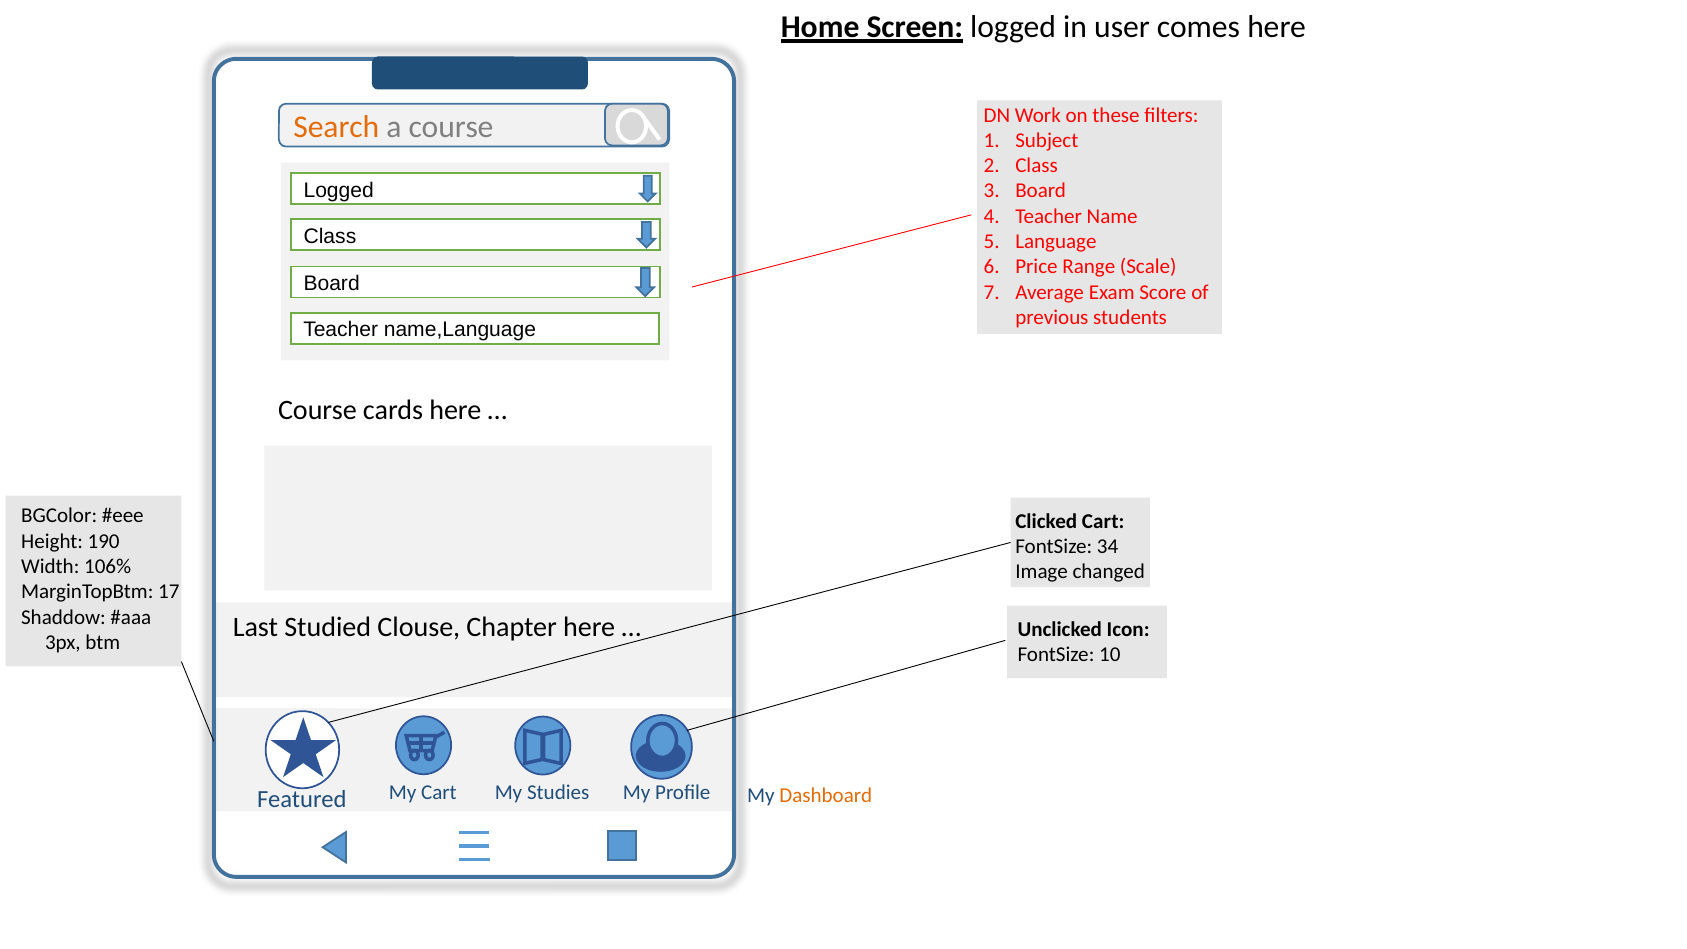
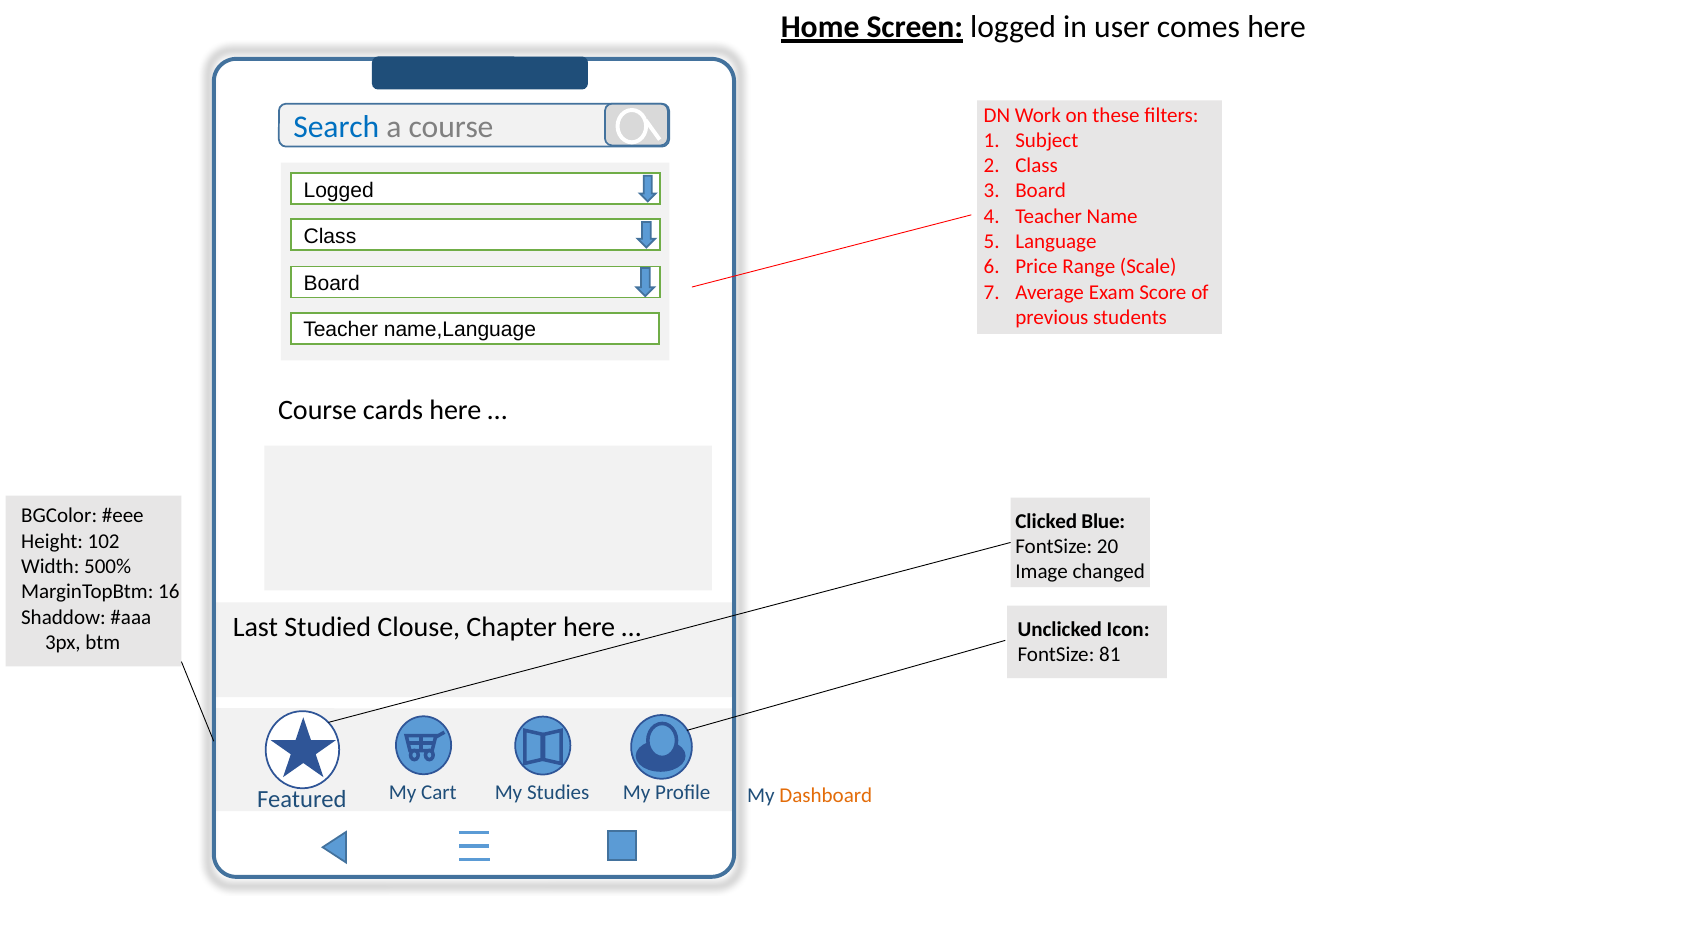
Search colour: orange -> blue (336, 127)
Clicked Cart: Cart -> Blue (1103, 521)
190: 190 -> 102 (104, 541)
34: 34 -> 20 (1108, 547)
106%: 106% -> 500% (108, 566)
17: 17 -> 16 (169, 592)
10: 10 -> 81 (1110, 654)
